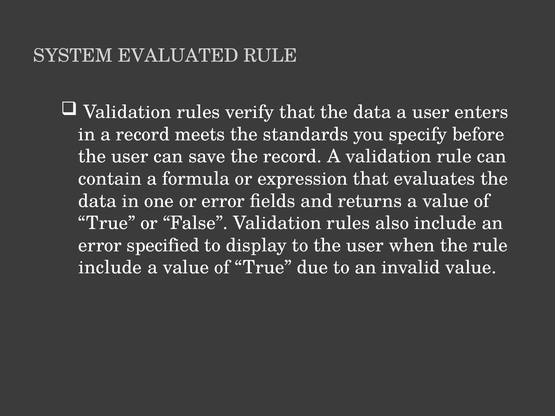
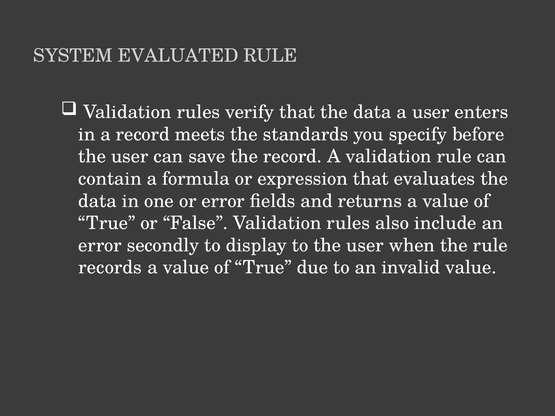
specified: specified -> secondly (163, 245)
include: include -> records (110, 268)
